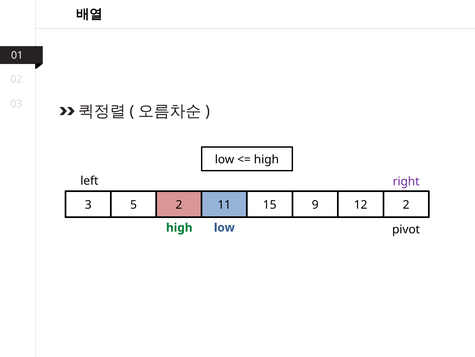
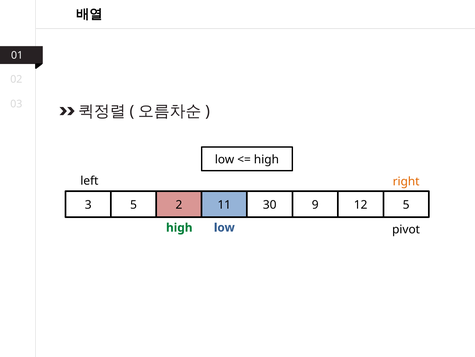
right colour: purple -> orange (406, 181)
15: 15 -> 30 (270, 205)
12 2: 2 -> 5 (406, 205)
